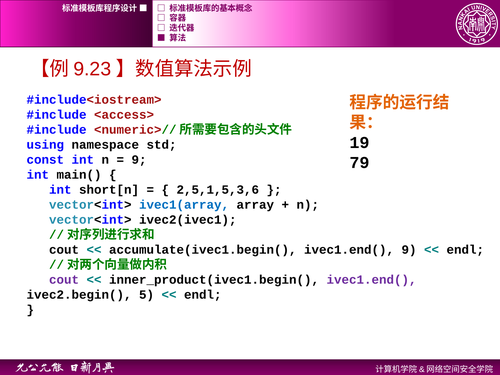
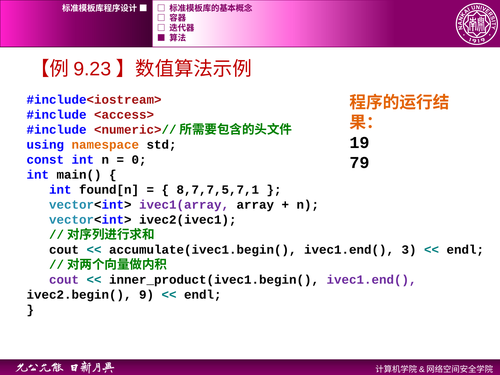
namespace colour: black -> orange (105, 145)
9: 9 -> 0 (139, 160)
short[n: short[n -> found[n (109, 190)
2,5,1,5,3,6: 2,5,1,5,3,6 -> 8,7,7,5,7,1 (218, 190)
ivec1(array colour: blue -> purple (184, 205)
ivec1.end( 9: 9 -> 3 (409, 250)
5: 5 -> 9 (147, 295)
